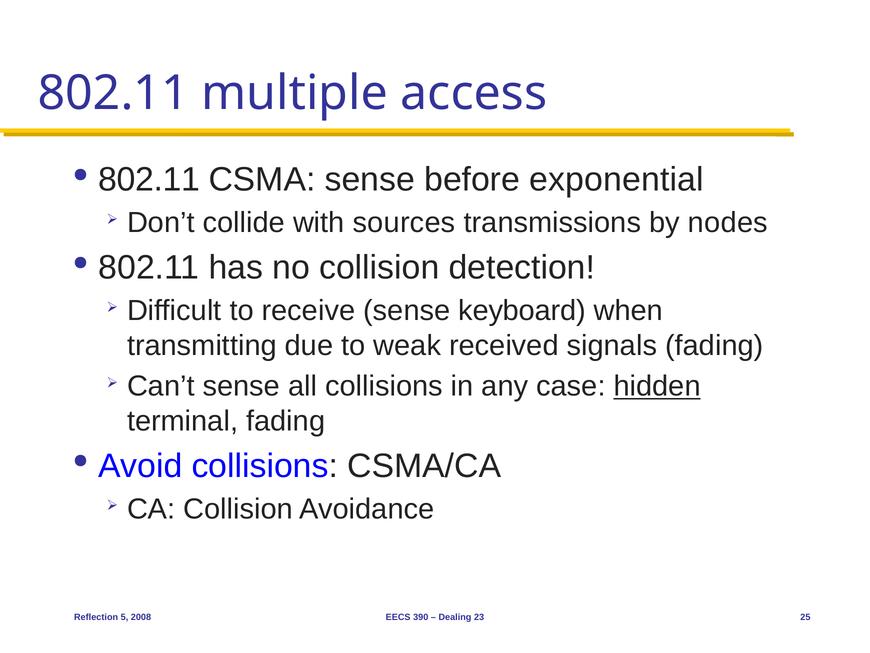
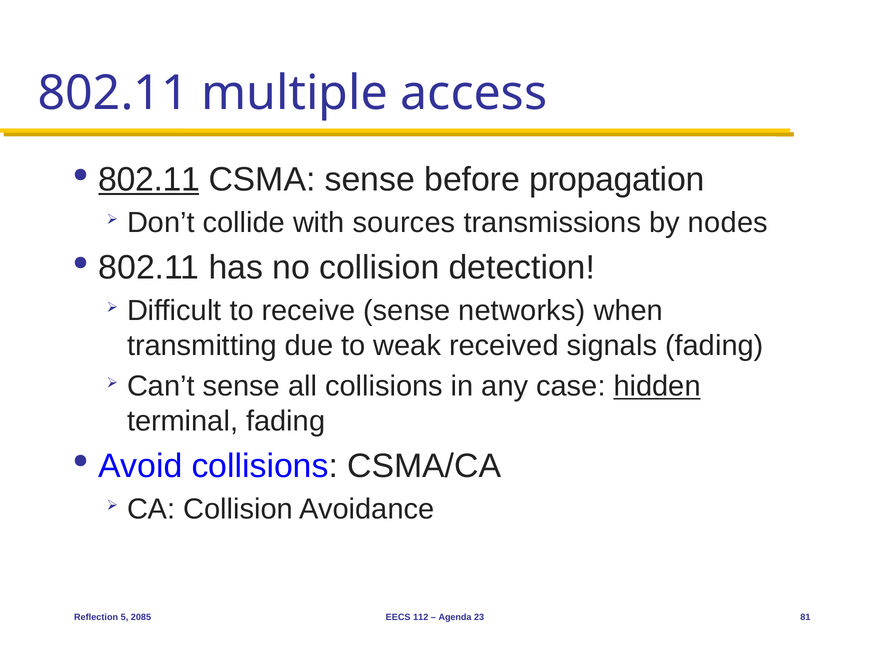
802.11 underline: none -> present (149, 179)
exponential: exponential -> propagation (617, 179)
keyboard: keyboard -> networks (522, 310)
2008: 2008 -> 2085 (141, 617)
390: 390 -> 112 (421, 617)
Dealing: Dealing -> Agenda (455, 617)
25: 25 -> 81 (805, 617)
